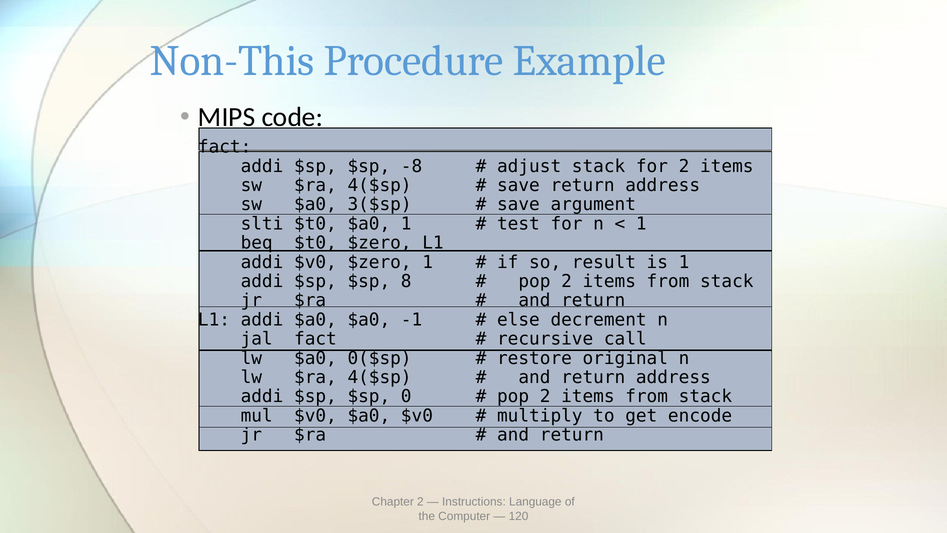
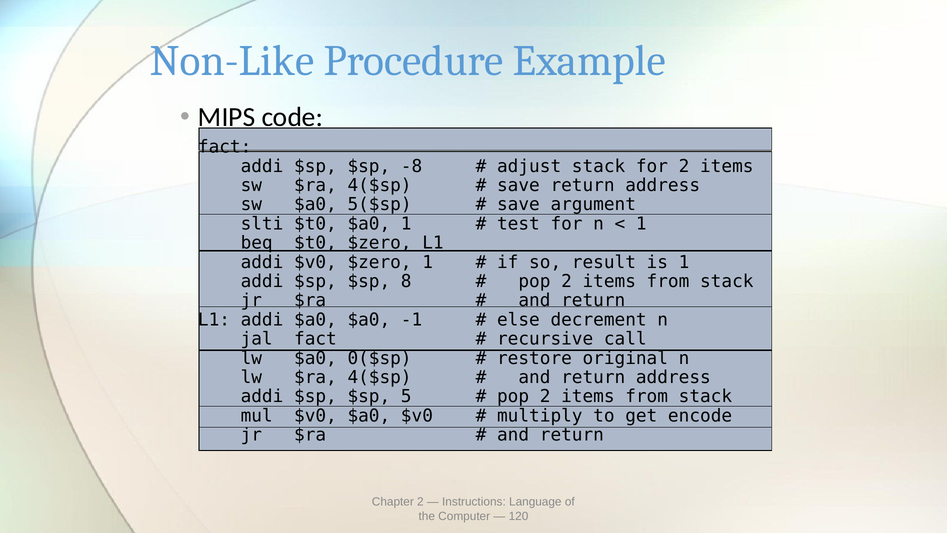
Non-This: Non-This -> Non-Like (232, 61)
3($sp: 3($sp -> 5($sp (380, 204)
0: 0 -> 5 (406, 396)
